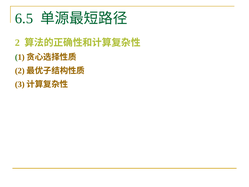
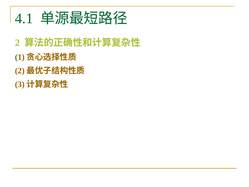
6.5: 6.5 -> 4.1 (24, 19)
